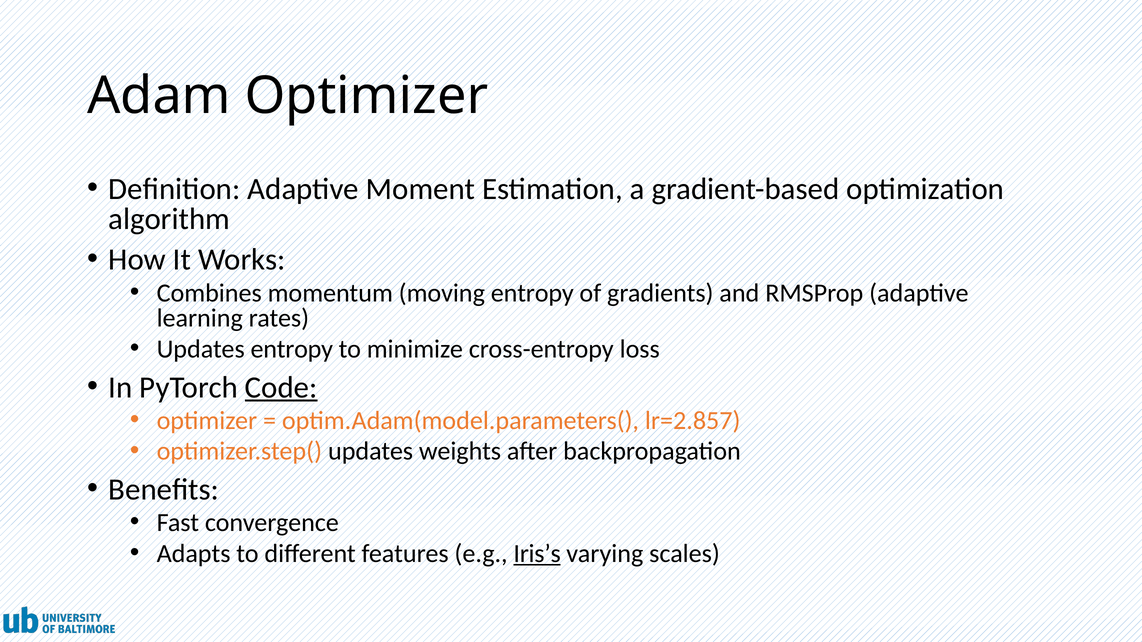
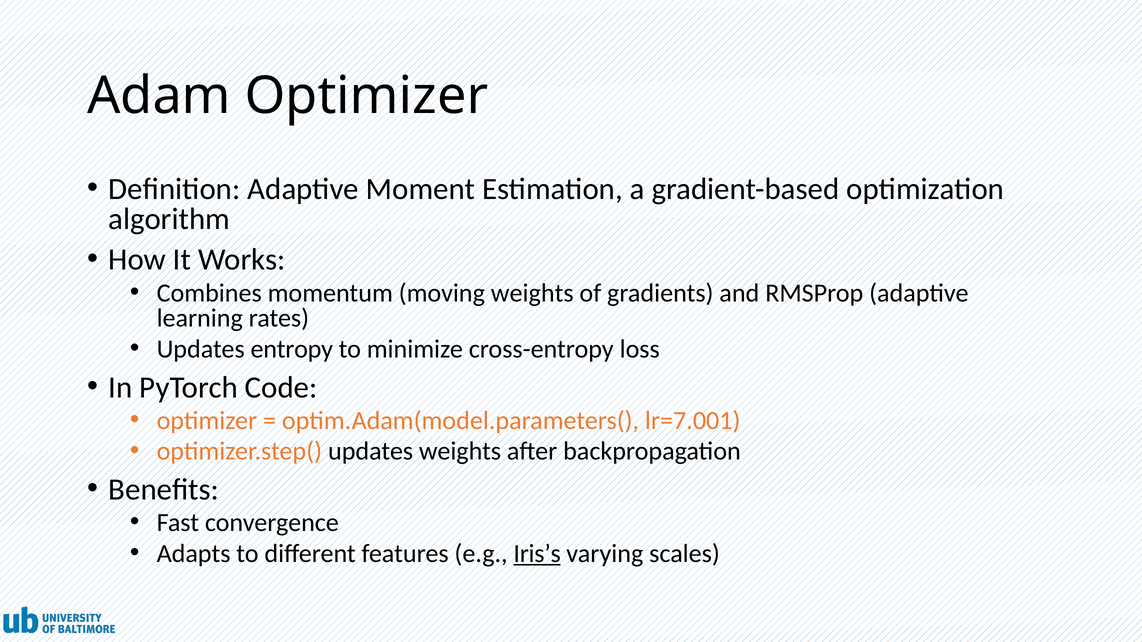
moving entropy: entropy -> weights (532, 293)
Code underline: present -> none (281, 388)
lr=2.857: lr=2.857 -> lr=7.001 (693, 421)
